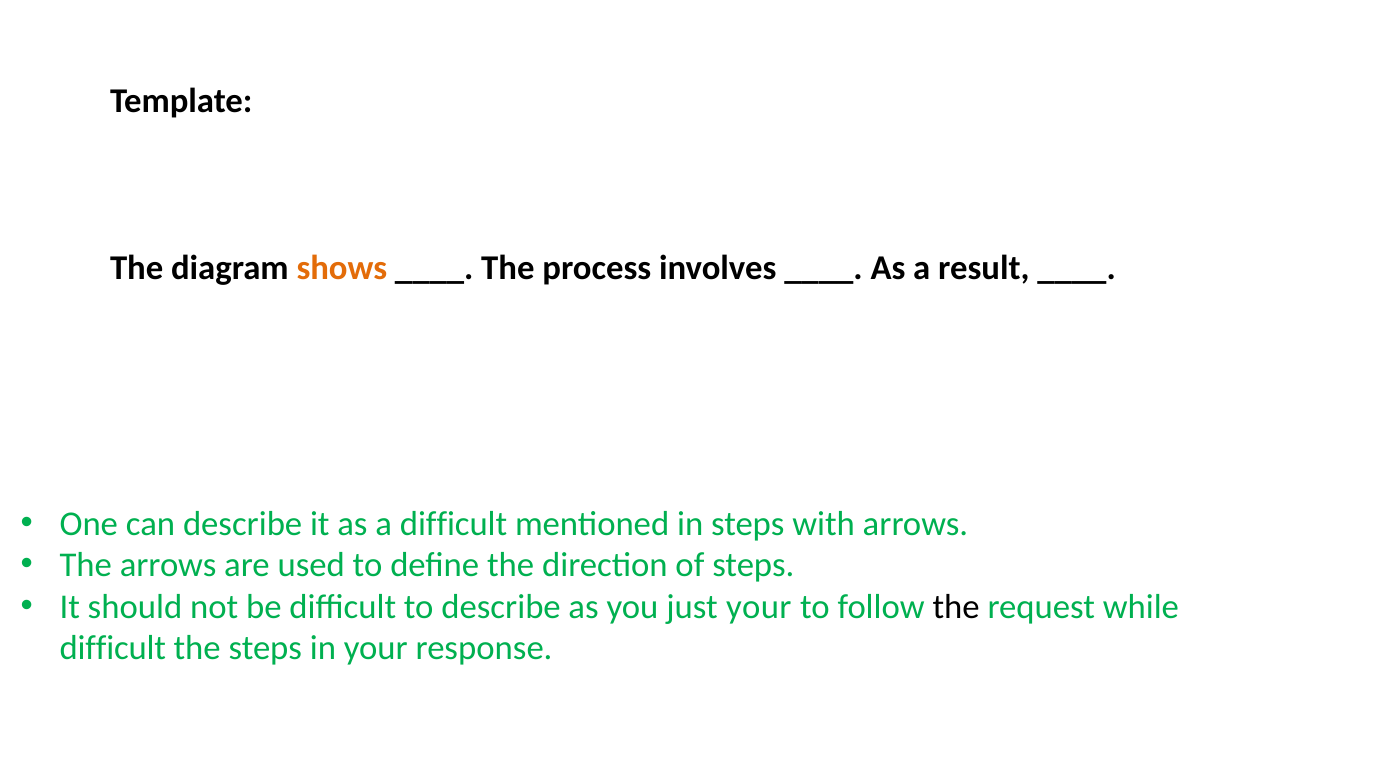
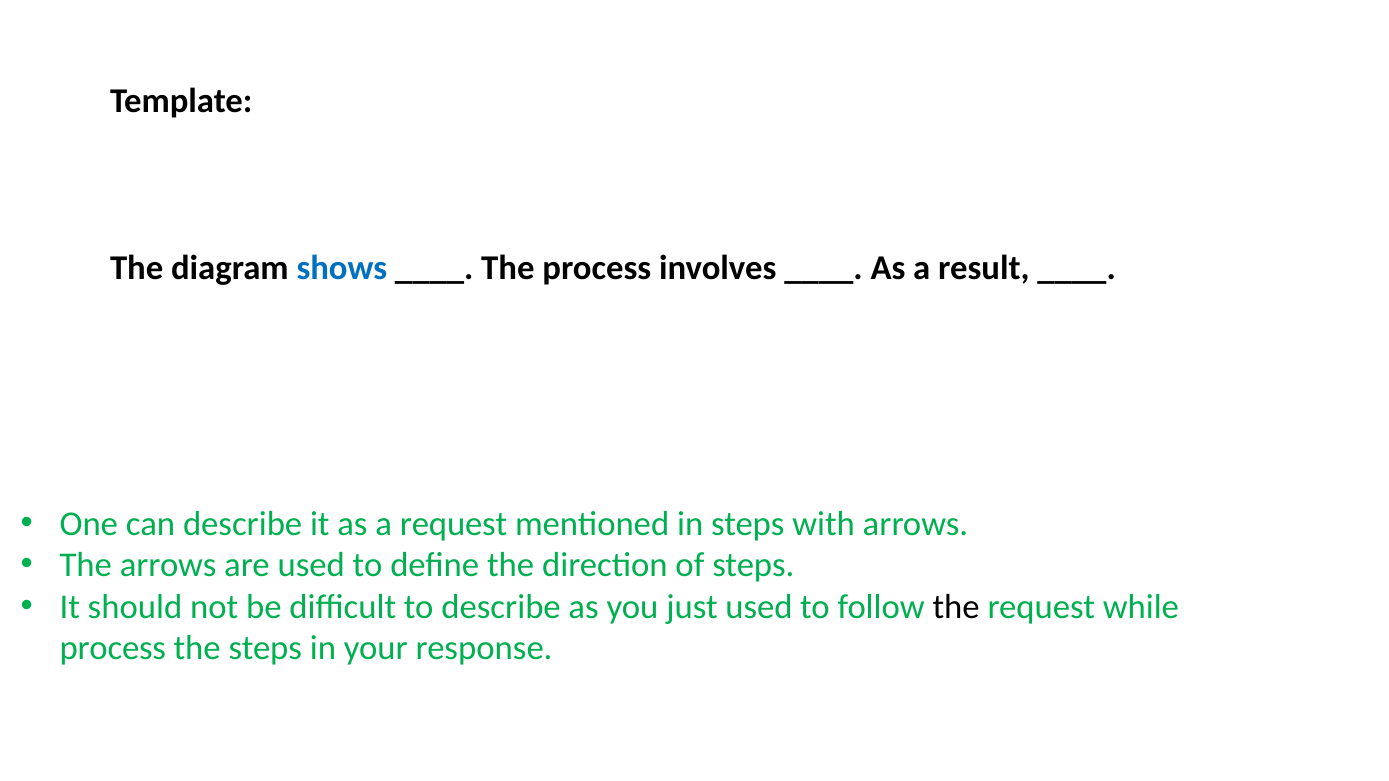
shows colour: orange -> blue (342, 268)
a difficult: difficult -> request (454, 524)
just your: your -> used (759, 607)
difficult: difficult -> process (113, 649)
